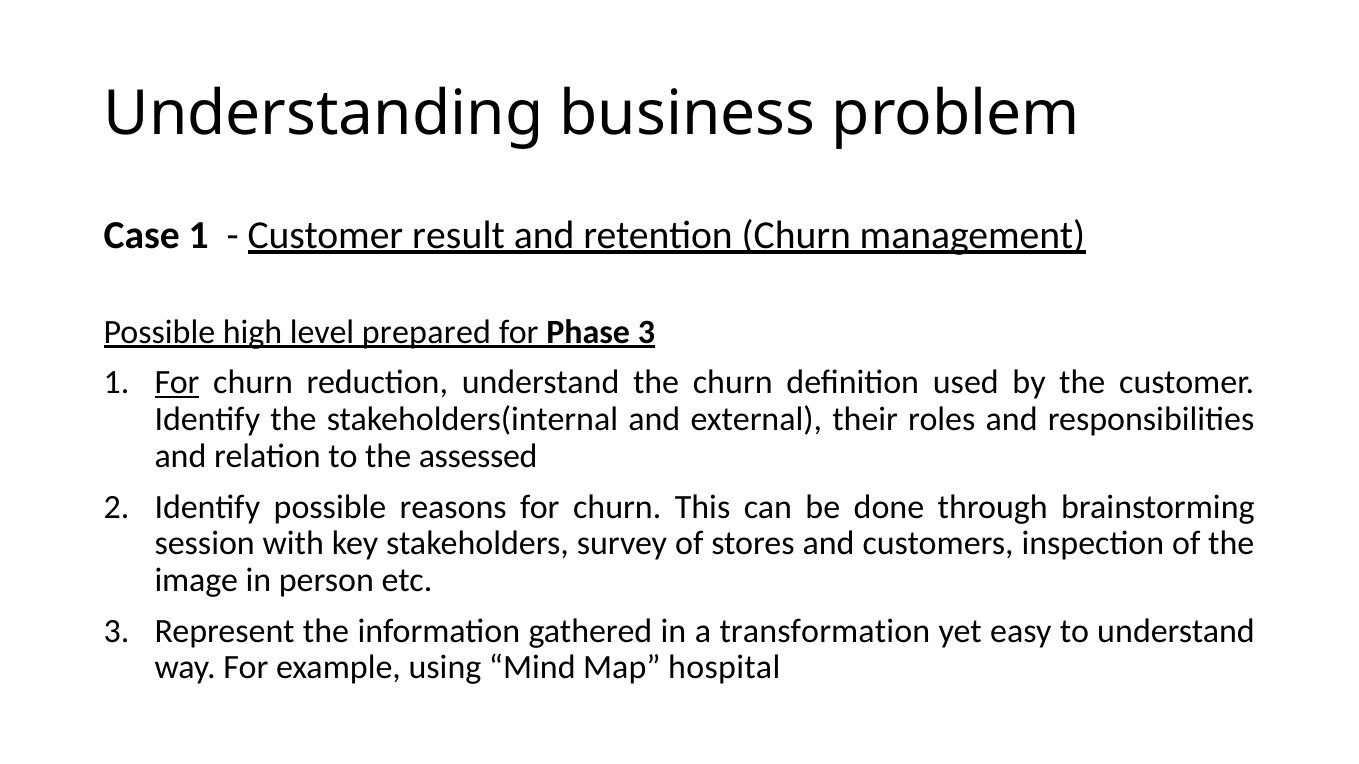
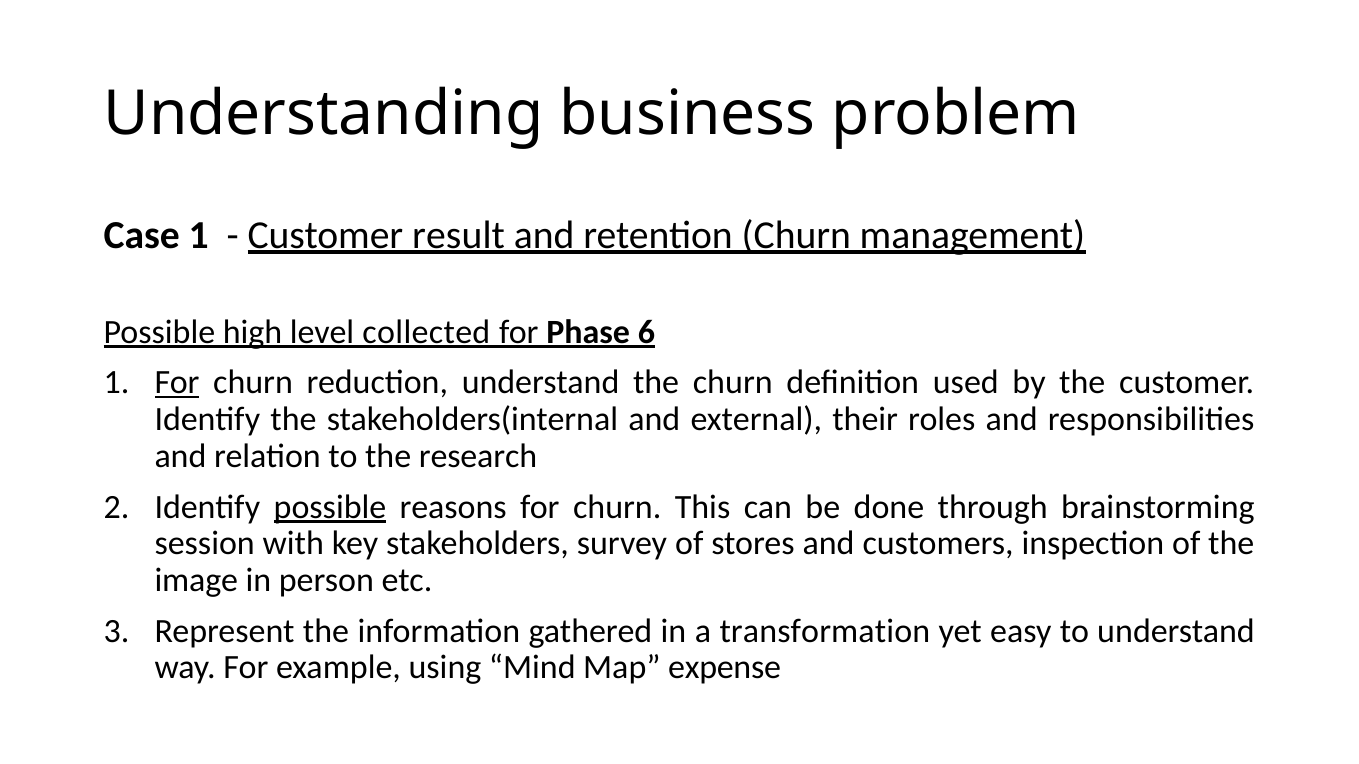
prepared: prepared -> collected (426, 332)
Phase 3: 3 -> 6 (646, 332)
assessed: assessed -> research (478, 456)
possible underline: none -> present (330, 507)
hospital: hospital -> expense (725, 668)
